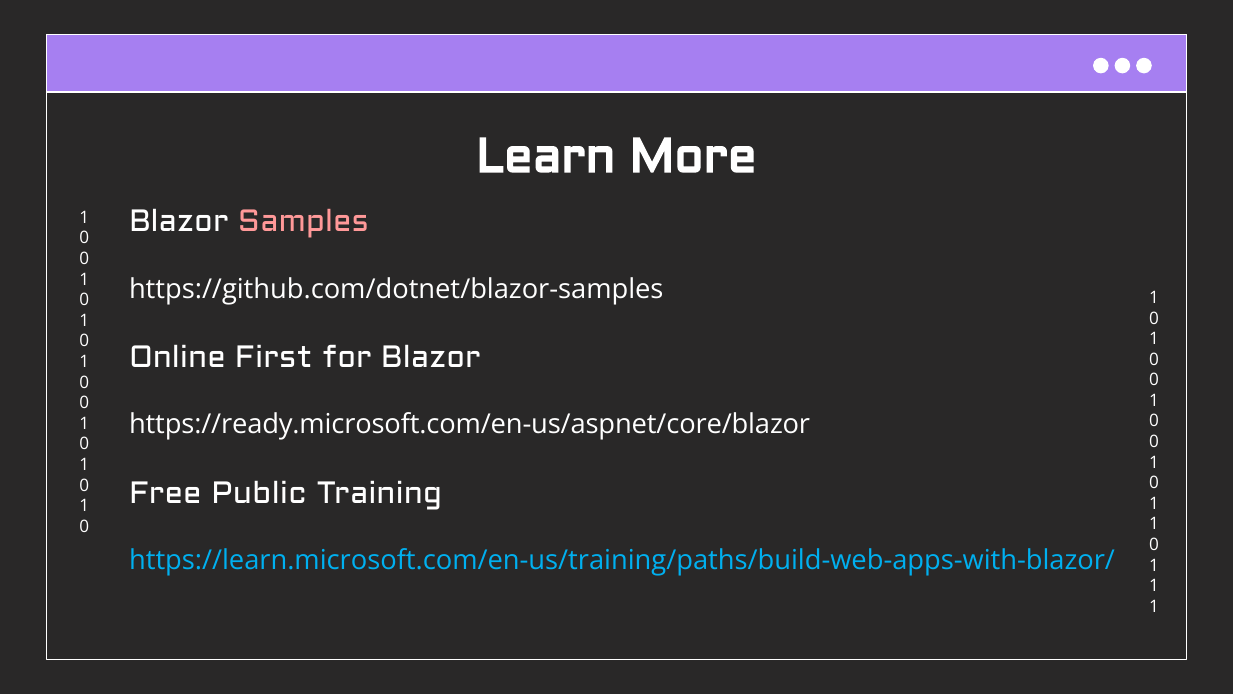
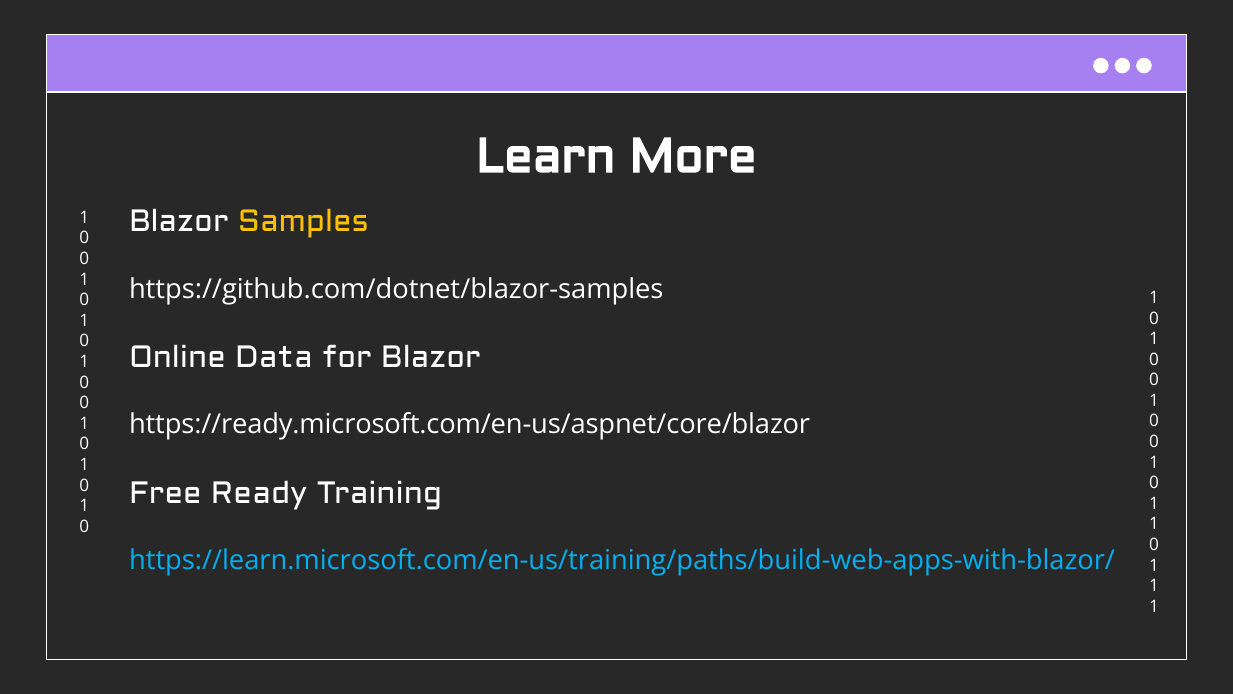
Samples colour: pink -> yellow (303, 222)
First: First -> Data (274, 357)
Public: Public -> Ready (259, 493)
